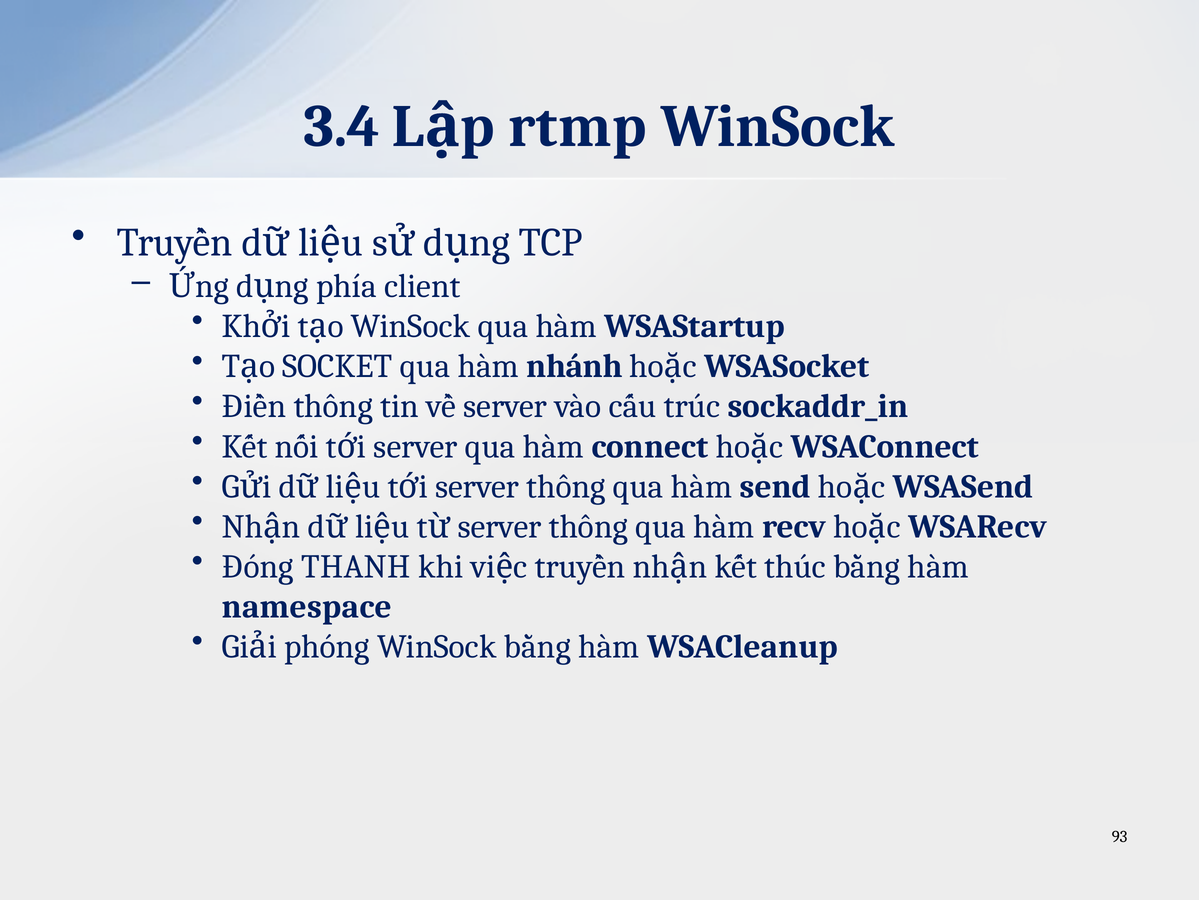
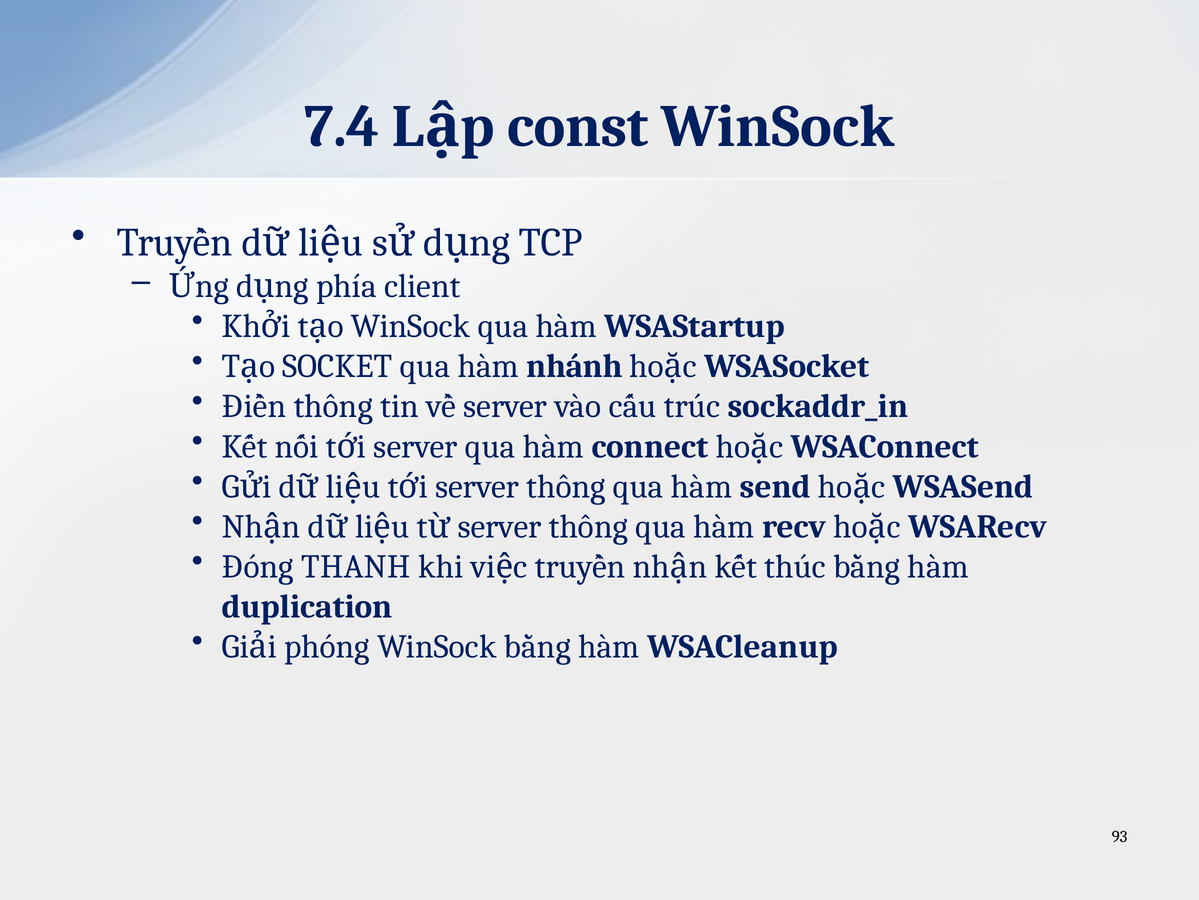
3.4: 3.4 -> 7.4 (342, 126)
rtmp: rtmp -> const (578, 126)
namespace: namespace -> duplication (307, 606)
